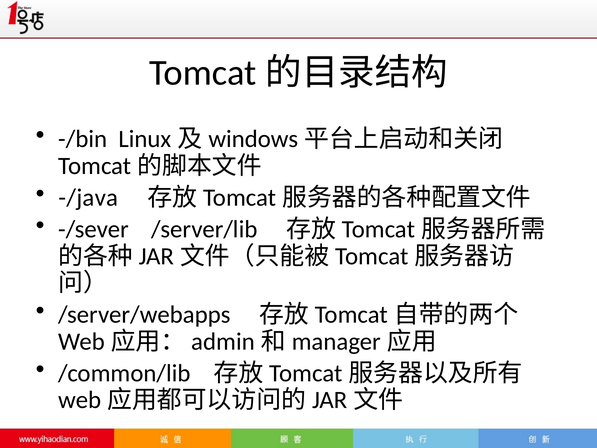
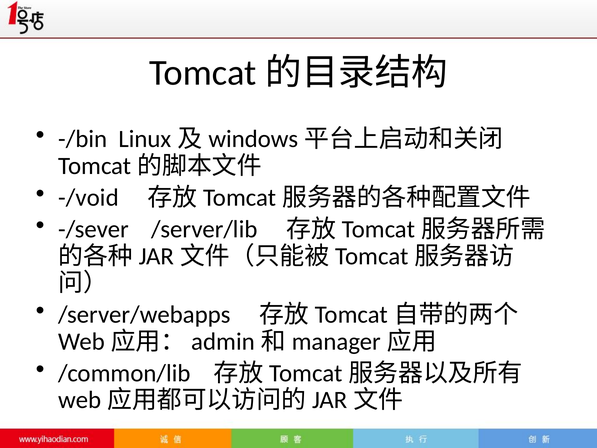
-/java: -/java -> -/void (88, 198)
